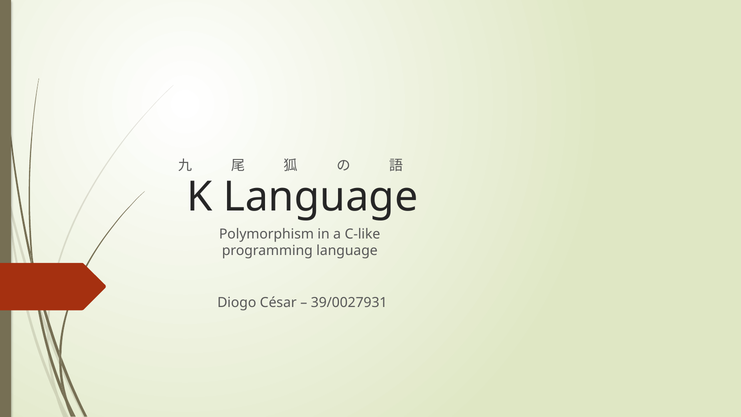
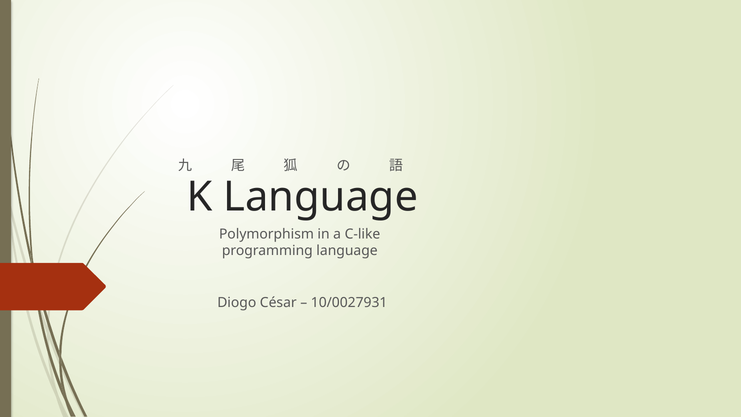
39/0027931: 39/0027931 -> 10/0027931 (349, 302)
